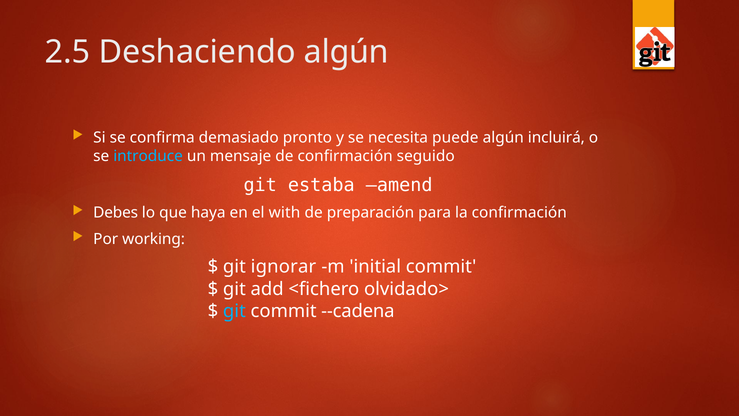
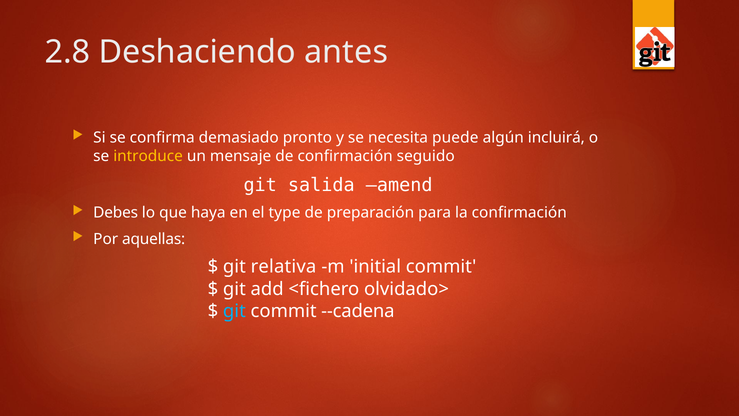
2.5: 2.5 -> 2.8 (68, 52)
Deshaciendo algún: algún -> antes (346, 52)
introduce colour: light blue -> yellow (148, 156)
estaba: estaba -> salida (321, 185)
with: with -> type (285, 213)
working: working -> aquellas (154, 239)
ignorar: ignorar -> relativa (283, 267)
